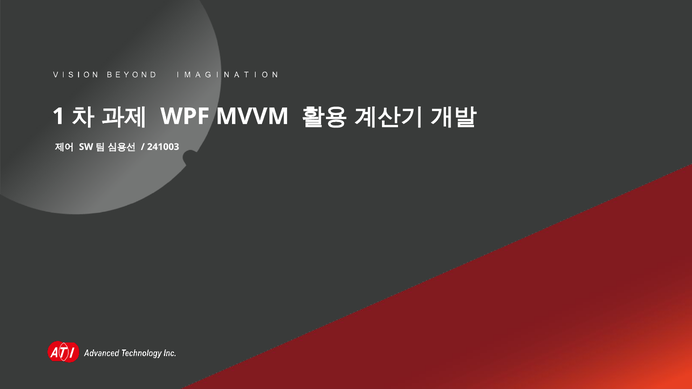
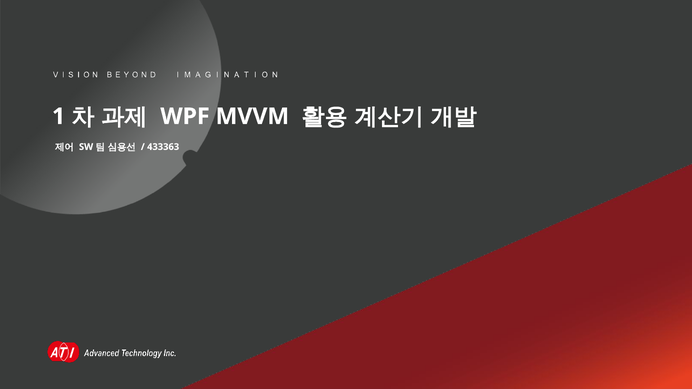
241003: 241003 -> 433363 (163, 147)
